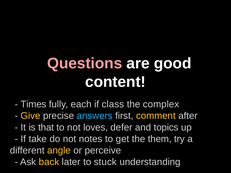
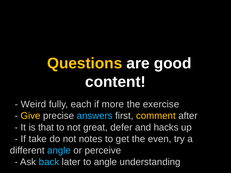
Questions colour: pink -> yellow (85, 63)
Times: Times -> Weird (33, 104)
class: class -> more (113, 104)
complex: complex -> exercise (161, 104)
loves: loves -> great (96, 128)
topics: topics -> hacks (166, 128)
them: them -> even (160, 139)
angle colour: yellow -> light blue (59, 151)
back colour: yellow -> light blue (49, 162)
to stuck: stuck -> angle (105, 162)
